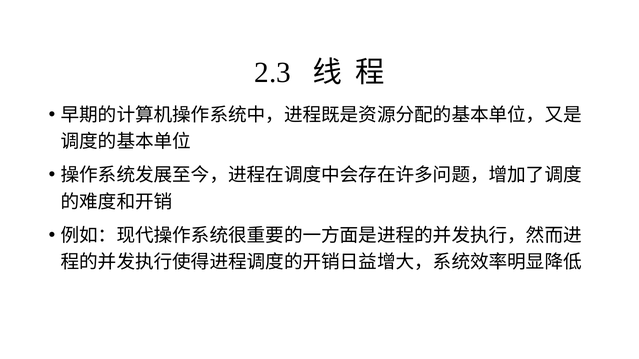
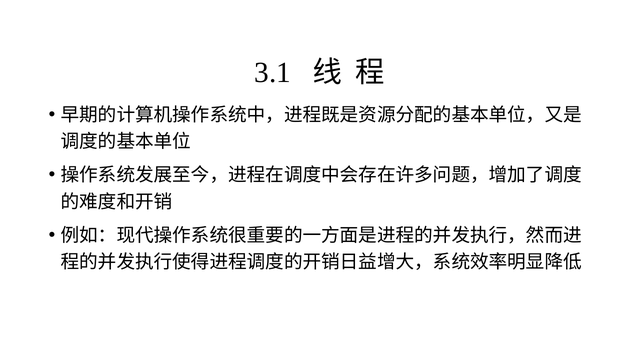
2.3: 2.3 -> 3.1 (273, 73)
